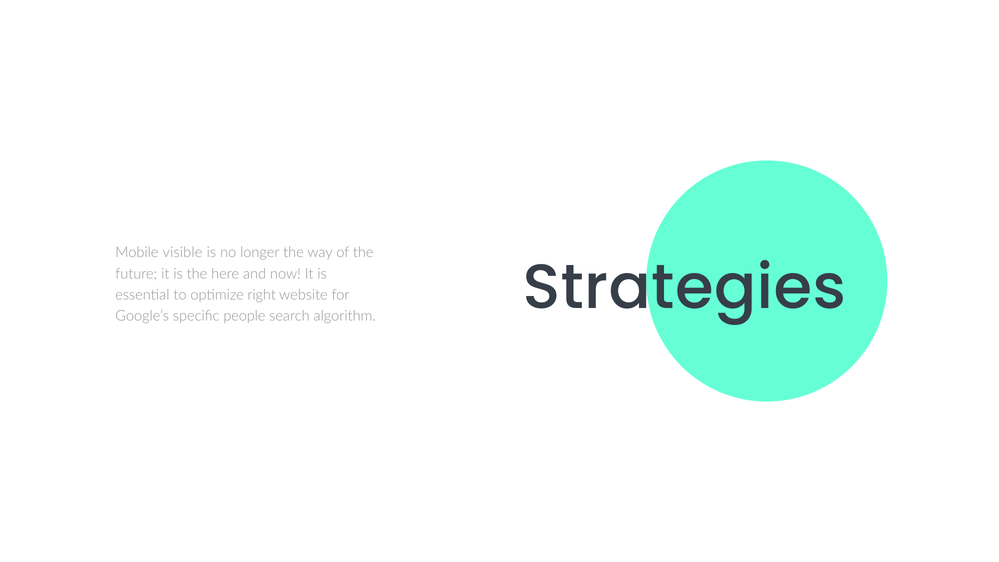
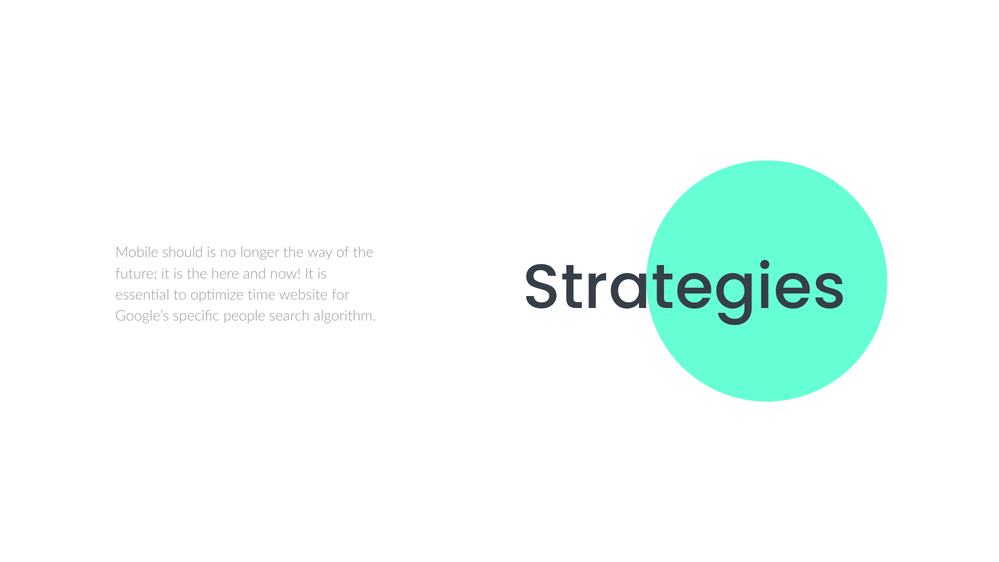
visible: visible -> should (183, 253)
right: right -> time (262, 295)
